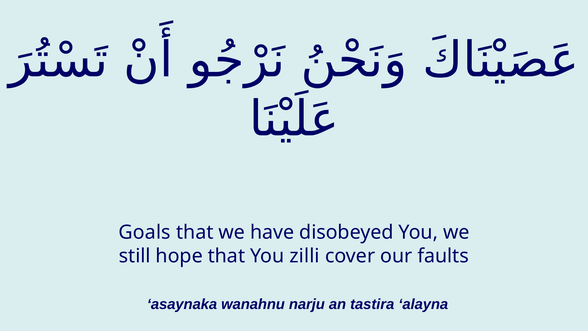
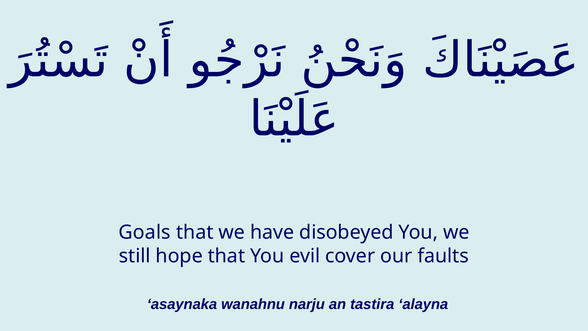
zilli: zilli -> evil (305, 256)
